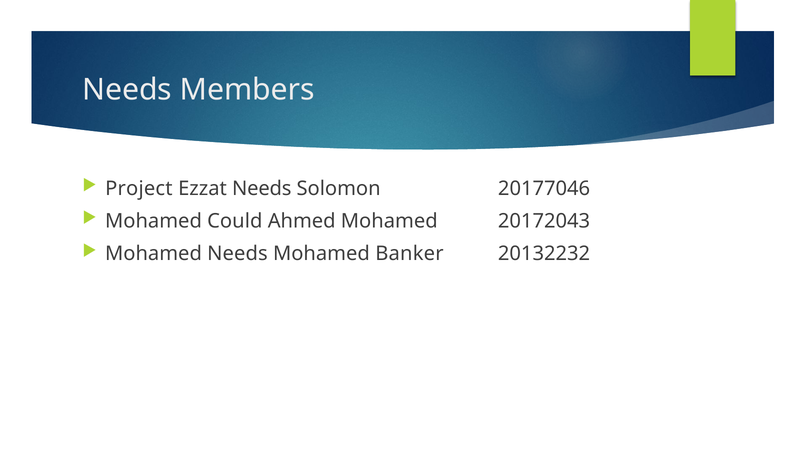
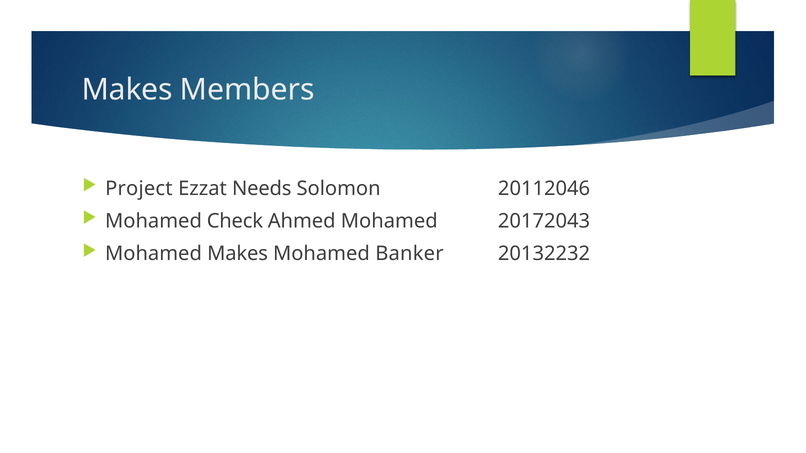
Needs: Needs -> Makes (127, 90)
20177046: 20177046 -> 20112046 (544, 189)
Could: Could -> Check (235, 221)
Mohamed Needs: Needs -> Makes (238, 254)
